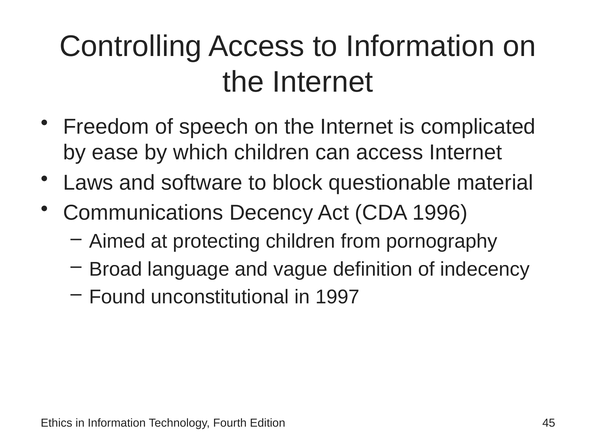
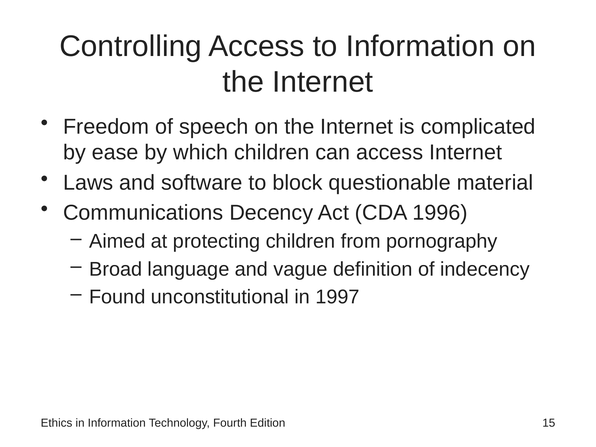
45: 45 -> 15 (549, 423)
